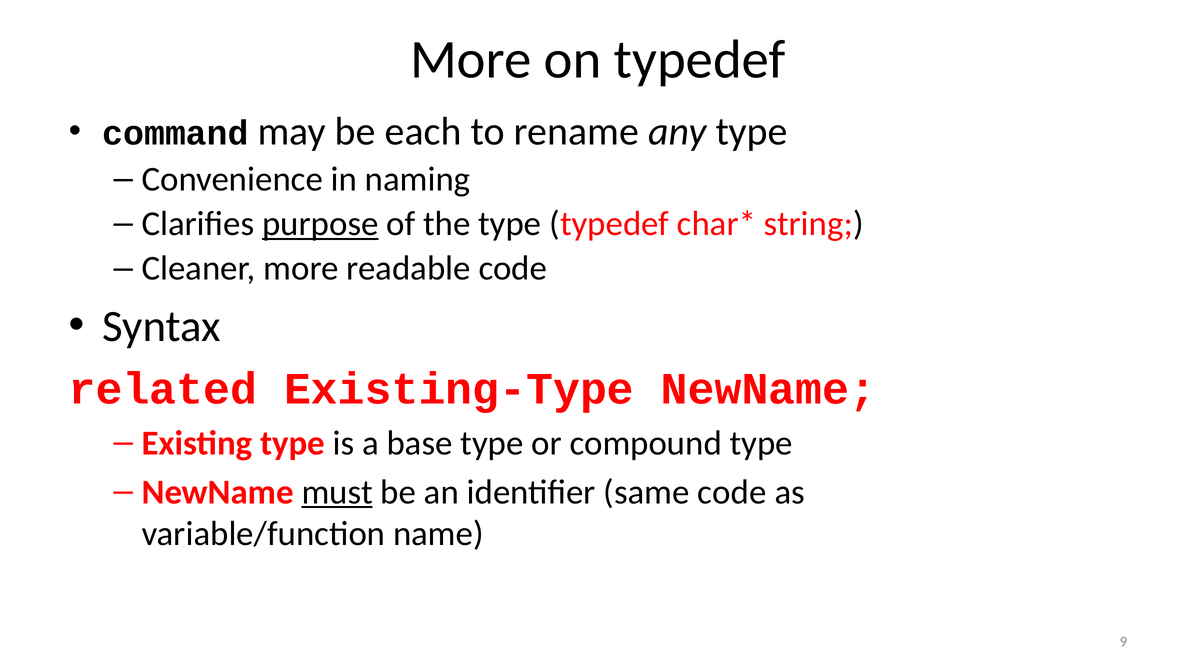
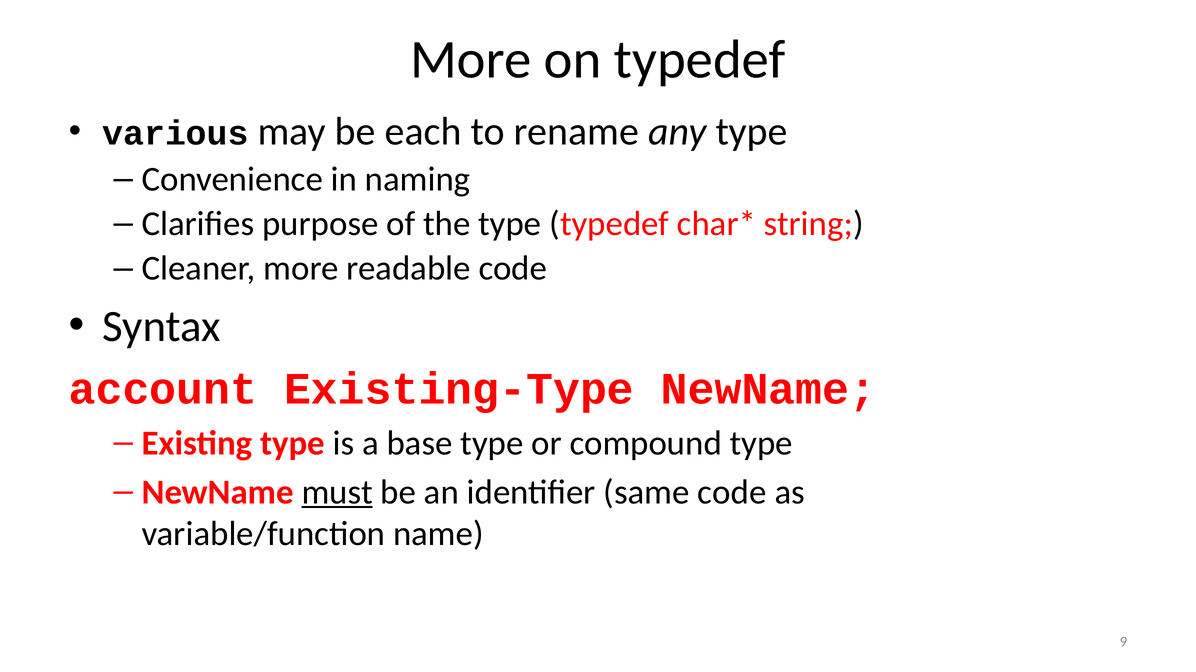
command: command -> various (176, 134)
purpose underline: present -> none (320, 224)
related: related -> account (163, 390)
